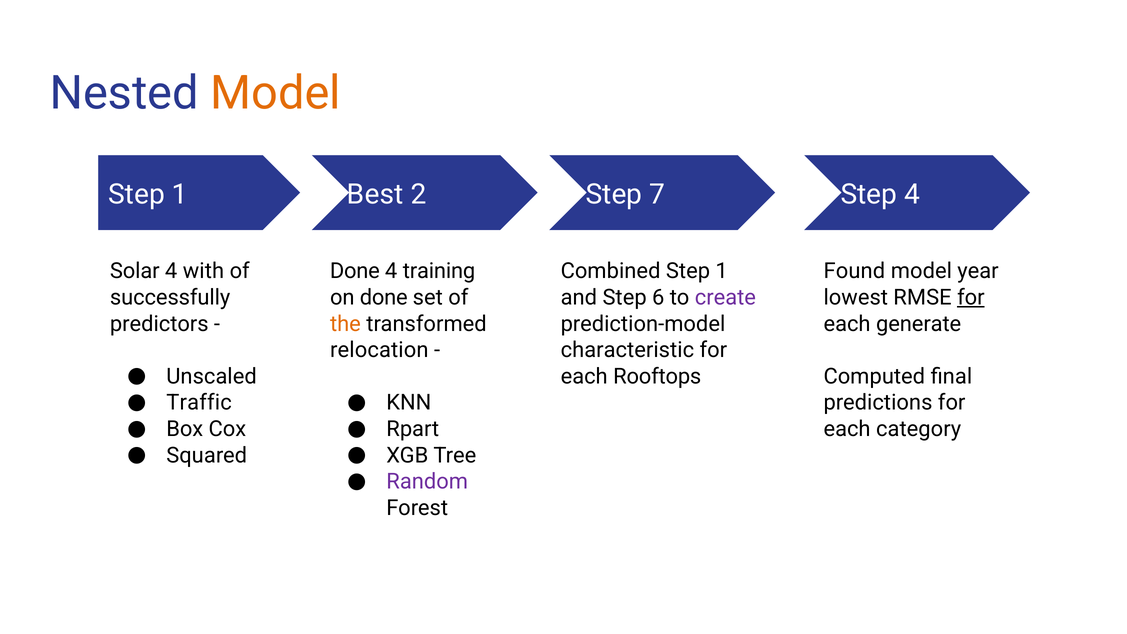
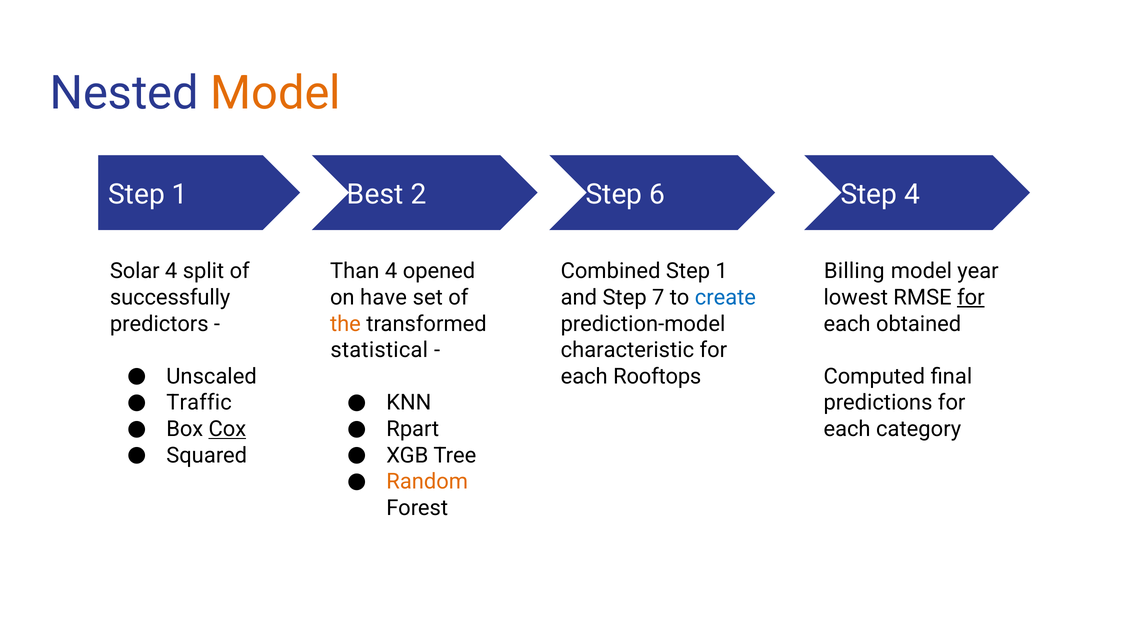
7: 7 -> 6 (657, 195)
with: with -> split (203, 271)
Done: Done -> Than (355, 271)
training: training -> opened (439, 271)
Found: Found -> Billing (854, 271)
on done: done -> have (384, 297)
6: 6 -> 7 (658, 297)
create colour: purple -> blue (725, 297)
generate: generate -> obtained (919, 324)
relocation: relocation -> statistical (379, 350)
Cox underline: none -> present (227, 429)
Random colour: purple -> orange (427, 482)
